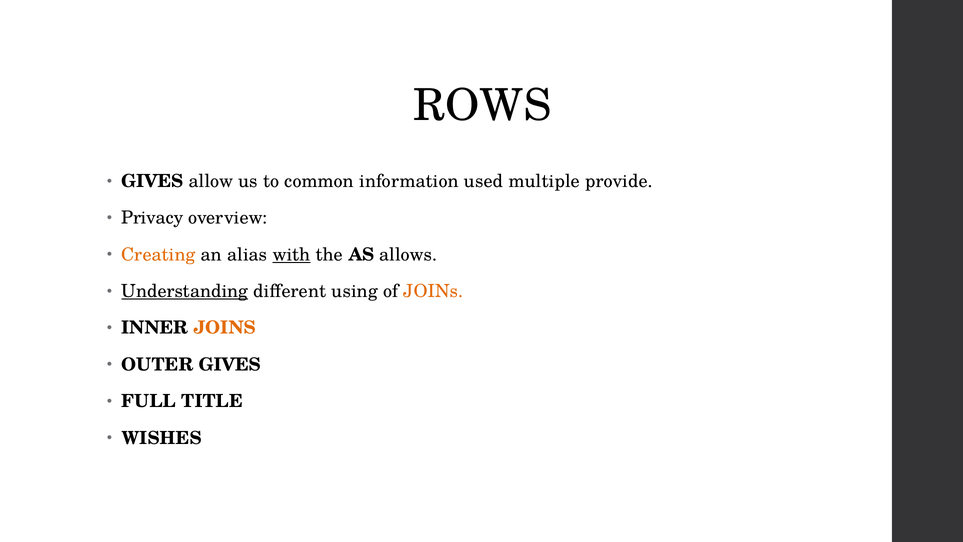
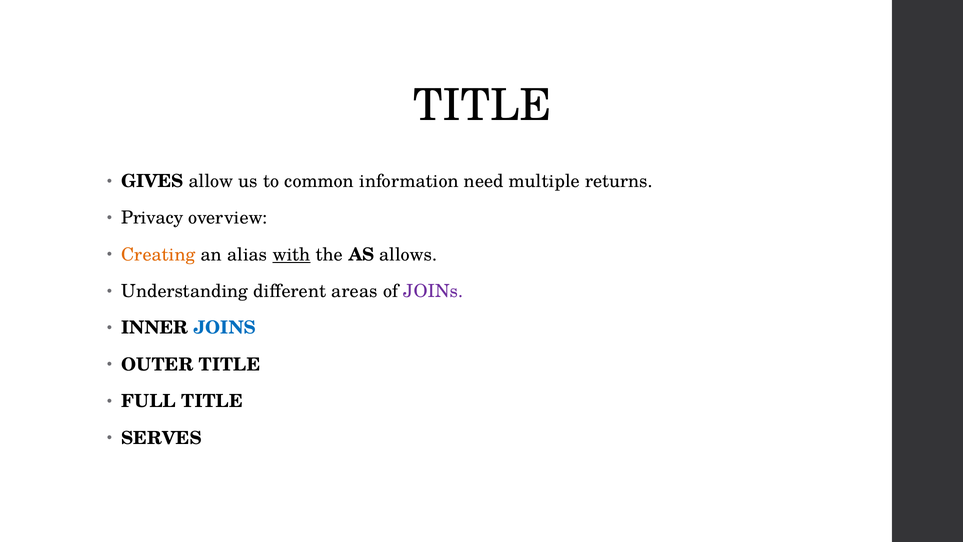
ROWS: ROWS -> TITLE (482, 106)
used: used -> need (484, 181)
provide: provide -> returns (619, 181)
Understanding underline: present -> none (185, 291)
using: using -> areas (355, 291)
JOINs colour: orange -> purple (433, 291)
JOINS colour: orange -> blue (225, 328)
OUTER GIVES: GIVES -> TITLE (230, 364)
WISHES: WISHES -> SERVES (162, 438)
